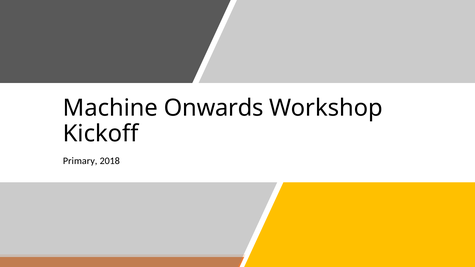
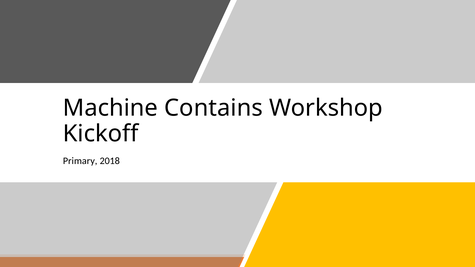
Onwards: Onwards -> Contains (214, 108)
